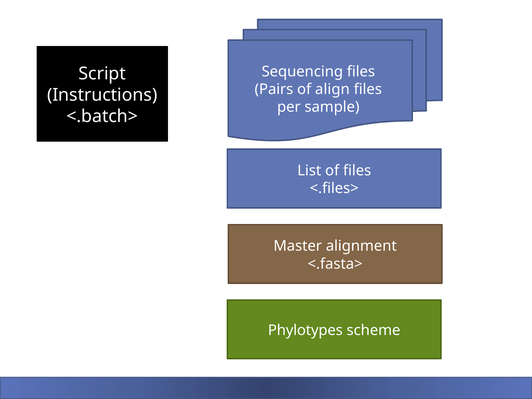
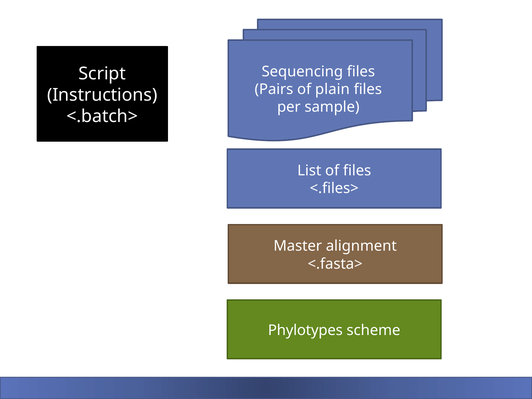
align: align -> plain (332, 89)
